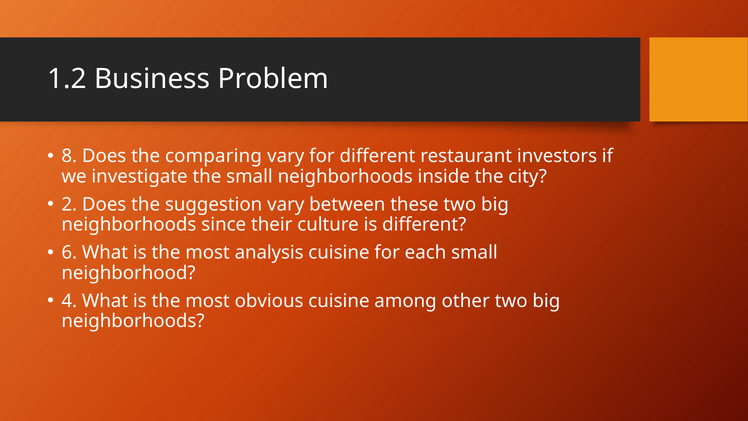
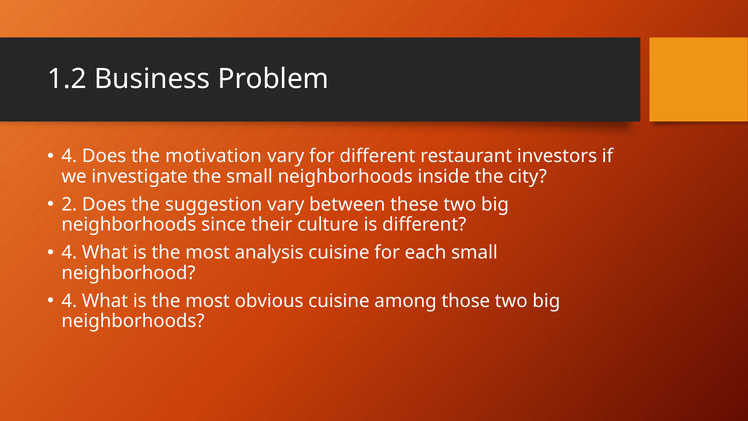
8: 8 -> 4 (69, 156)
comparing: comparing -> motivation (214, 156)
6: 6 -> 4 (69, 253)
other: other -> those (466, 301)
